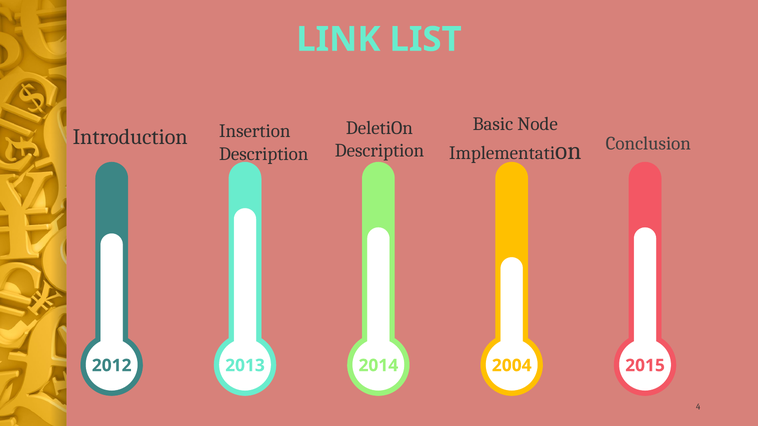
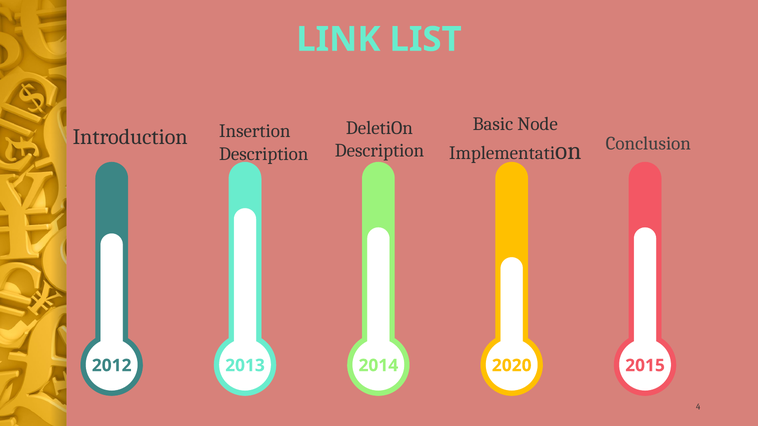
2004: 2004 -> 2020 (512, 366)
